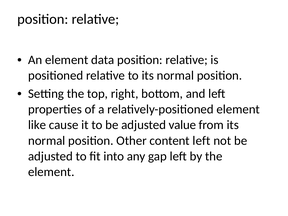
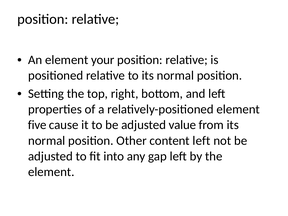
data: data -> your (103, 60)
like: like -> five (37, 125)
